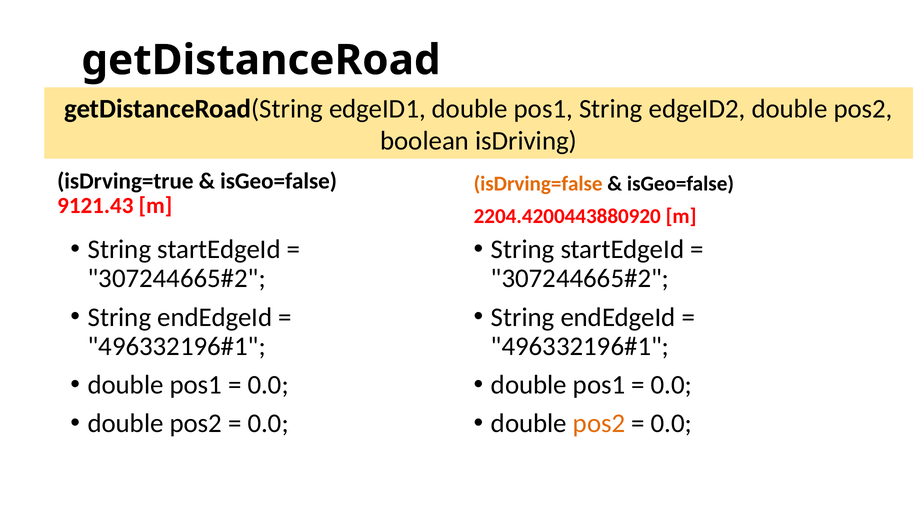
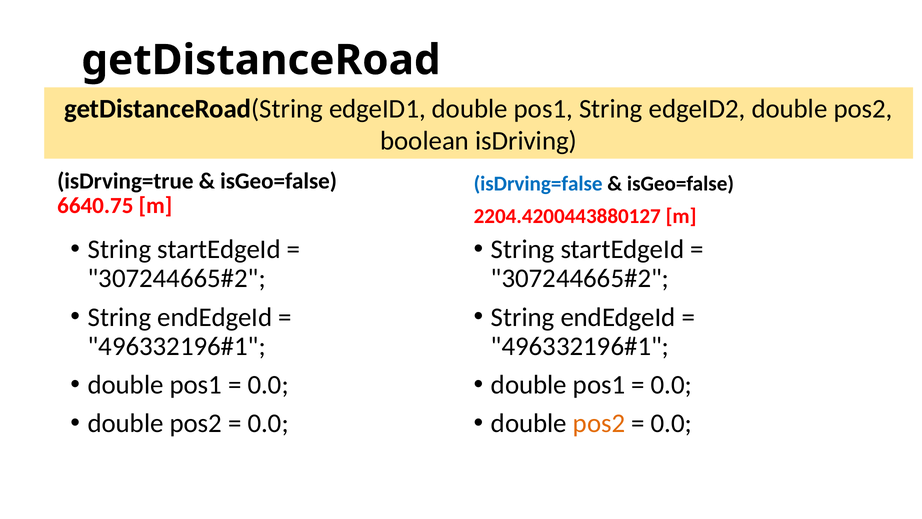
isDrving=false colour: orange -> blue (538, 184)
9121.43: 9121.43 -> 6640.75 (95, 206)
2204.4200443880920: 2204.4200443880920 -> 2204.4200443880127 (567, 216)
